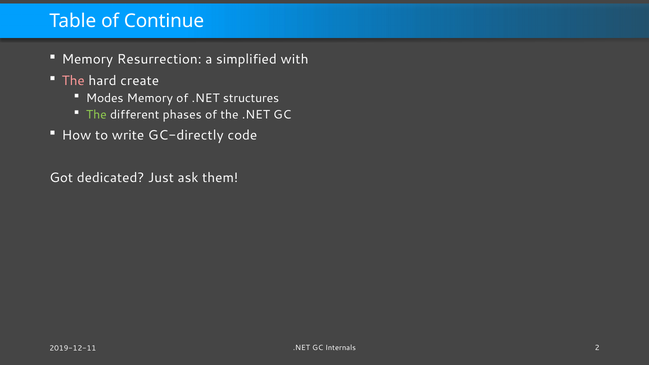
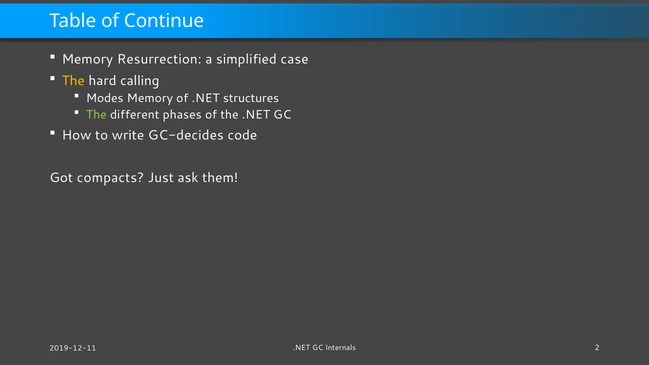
with: with -> case (295, 59)
The colour: pink -> yellow (73, 81)
create: create -> calling (140, 81)
GC-directly: GC-directly -> GC-decides (186, 135)
dedicated: dedicated -> compacts (110, 178)
